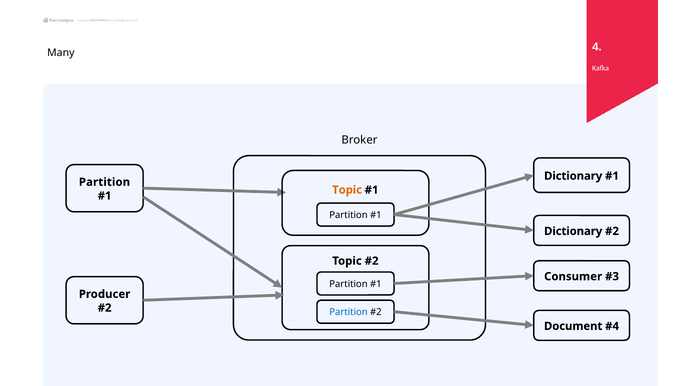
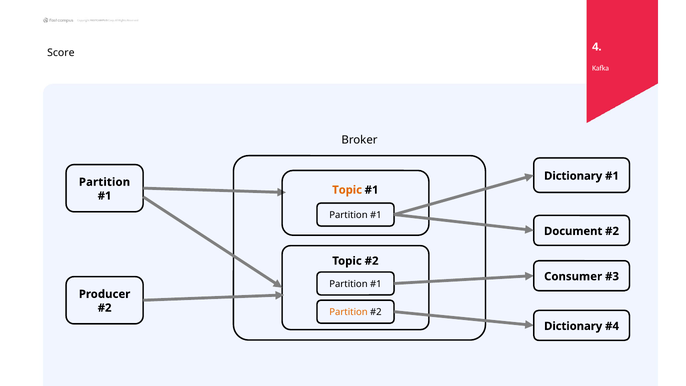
Many: Many -> Score (61, 53)
Dictionary: Dictionary -> Document (573, 231)
Partition colour: blue -> orange (349, 312)
Document: Document -> Dictionary (573, 326)
